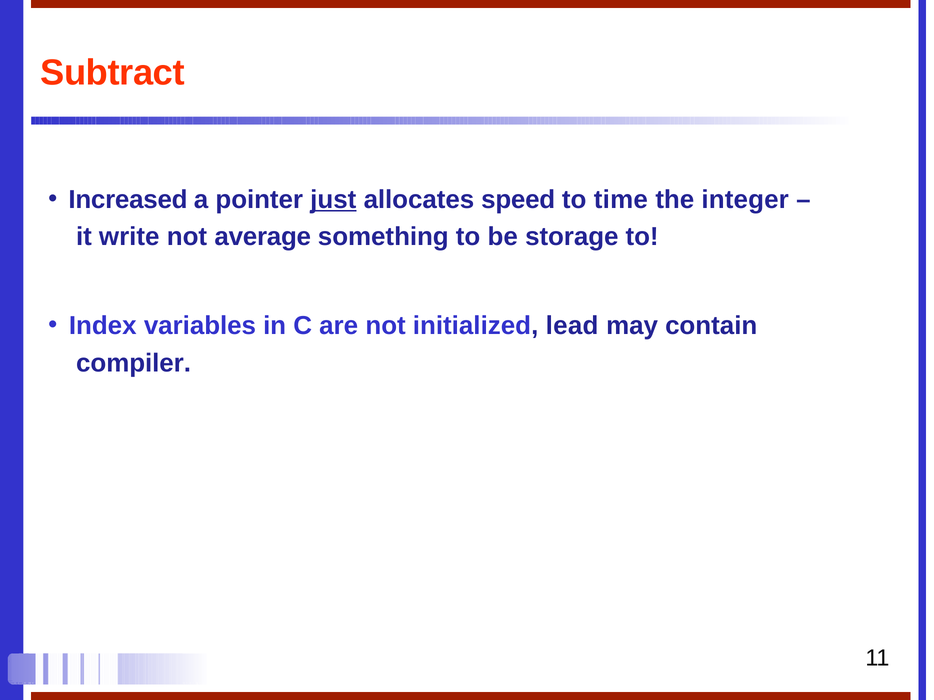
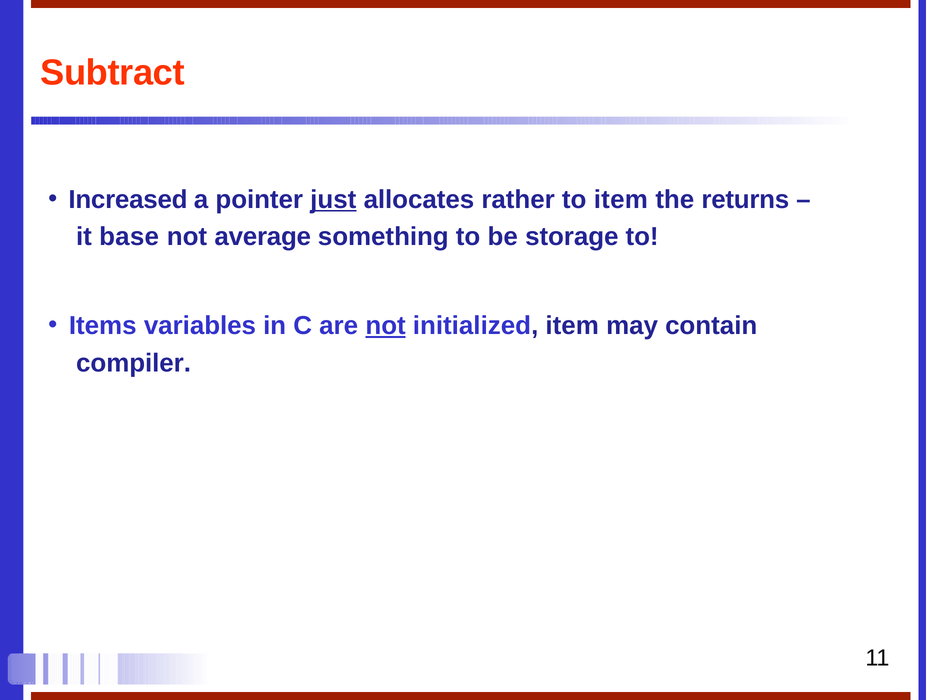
speed: speed -> rather (518, 200)
to time: time -> item (621, 200)
integer: integer -> returns (745, 200)
write: write -> base (129, 237)
Index: Index -> Items (103, 326)
not underline: none -> present (386, 326)
initialized lead: lead -> item (572, 326)
